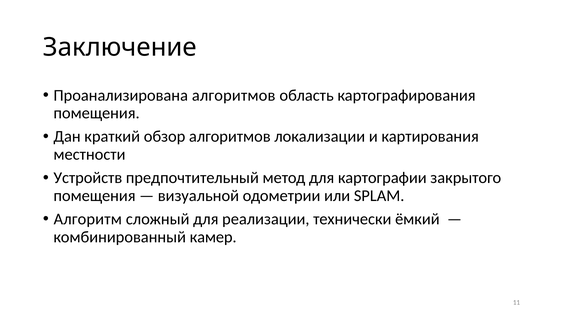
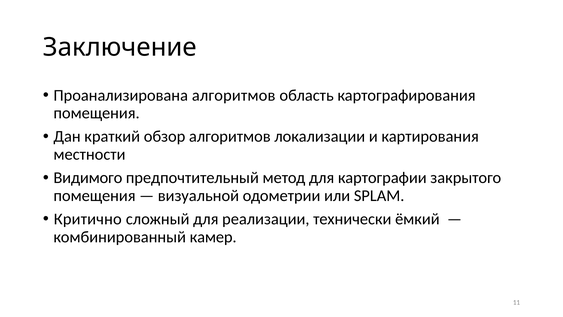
Устройств: Устройств -> Видимого (88, 178)
Алгоритм: Алгоритм -> Критично (88, 219)
